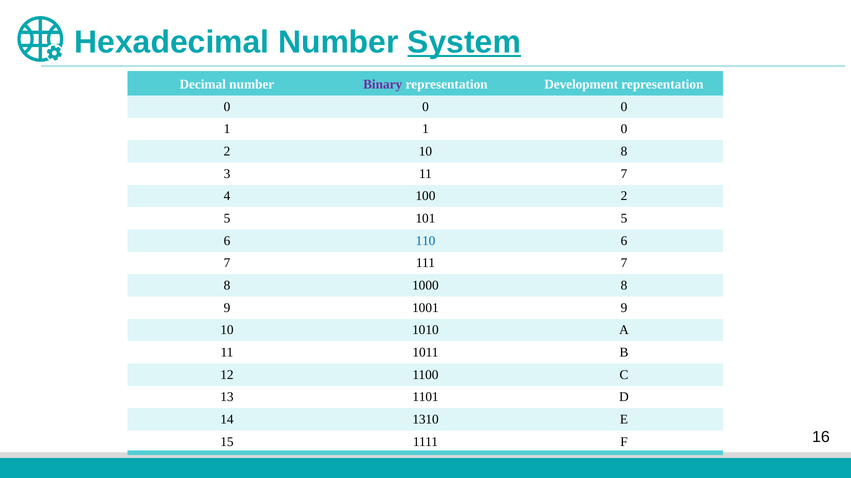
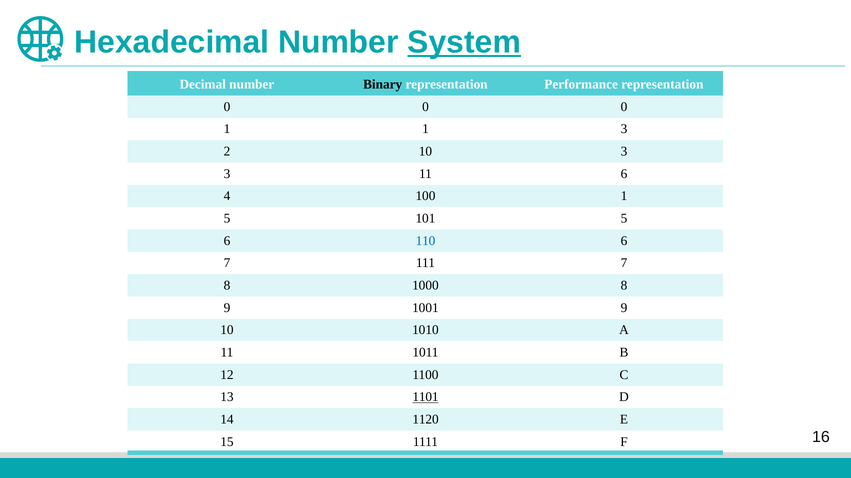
Binary colour: purple -> black (383, 84)
Development: Development -> Performance (581, 84)
1 0: 0 -> 3 (624, 129)
10 8: 8 -> 3 (624, 152)
11 7: 7 -> 6 (624, 174)
100 2: 2 -> 1 (624, 196)
1101 underline: none -> present (426, 398)
1310: 1310 -> 1120 (426, 420)
